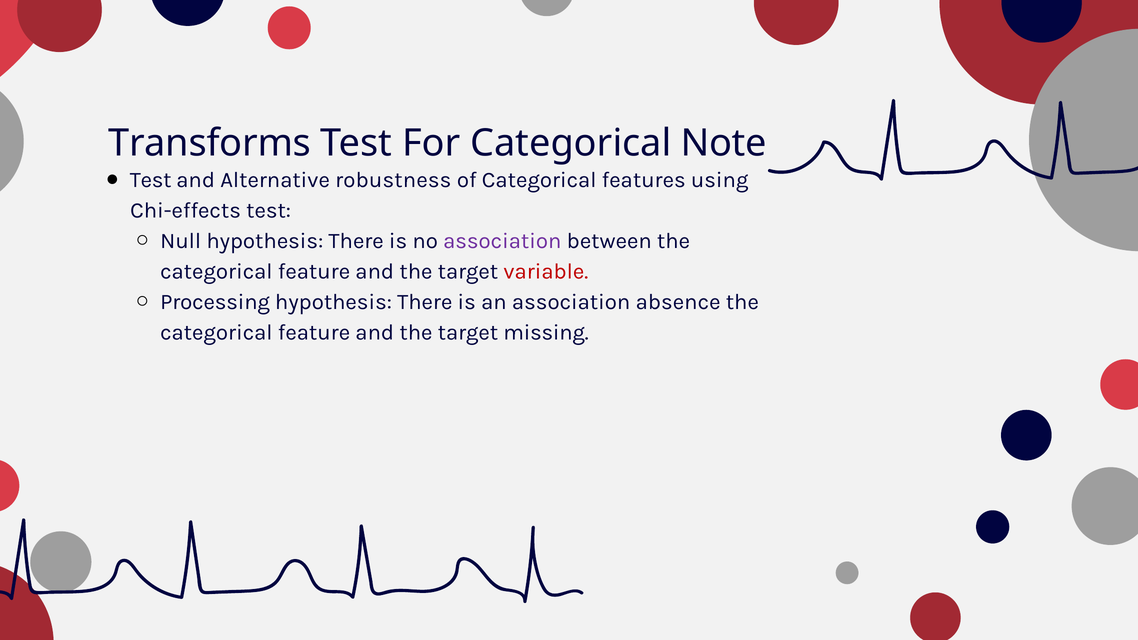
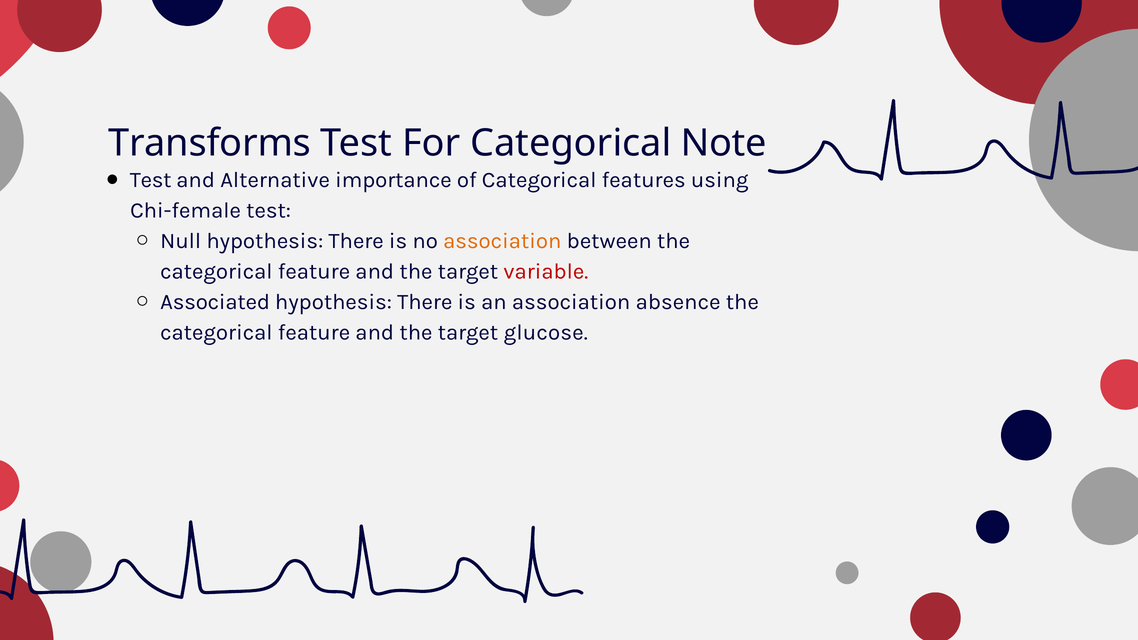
robustness: robustness -> importance (393, 180)
Chi-effects: Chi-effects -> Chi-female (186, 210)
association colour: purple -> orange (502, 241)
Processing: Processing -> Associated (215, 302)
missing: missing -> glucose (546, 332)
